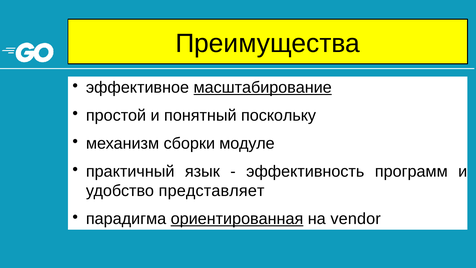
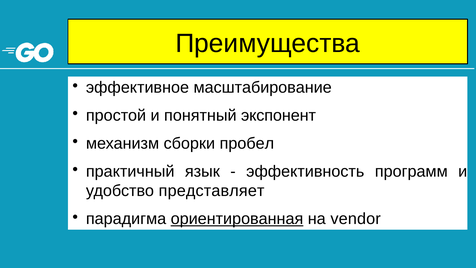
масштабирование underline: present -> none (263, 87)
поскольку: поскольку -> экспонент (279, 115)
модуле: модуле -> пробел (247, 143)
